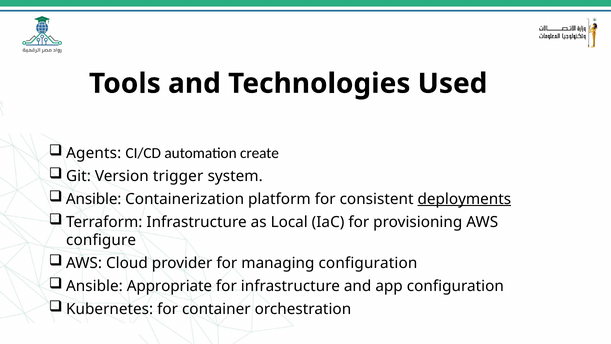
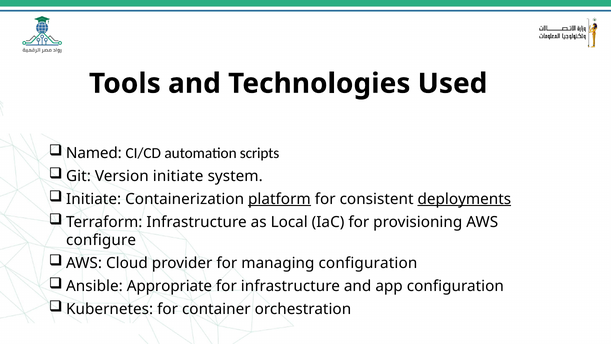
Agents: Agents -> Named (94, 153)
create: create -> scripts (260, 153)
Version trigger: trigger -> initiate (178, 176)
Ansible: Ansible -> Initiate (94, 199)
platform underline: none -> present (279, 199)
